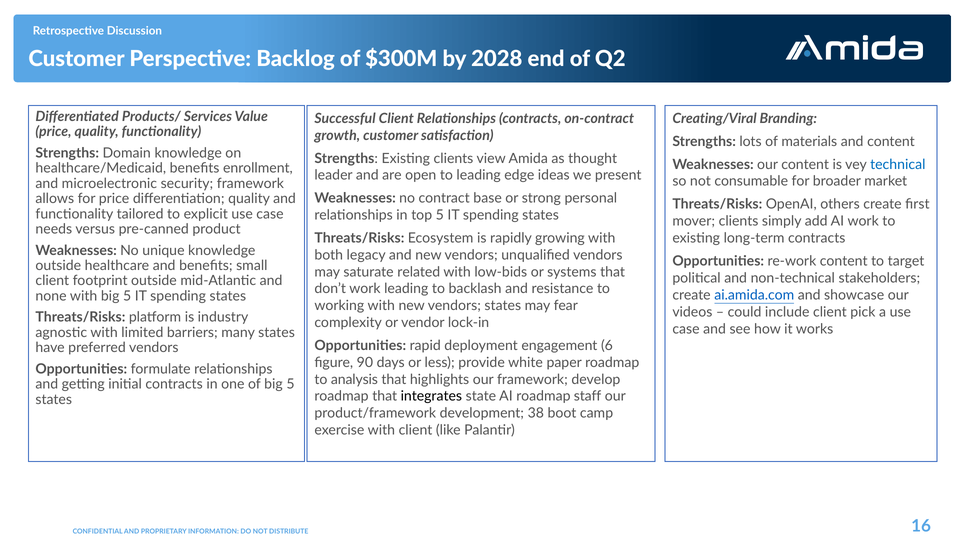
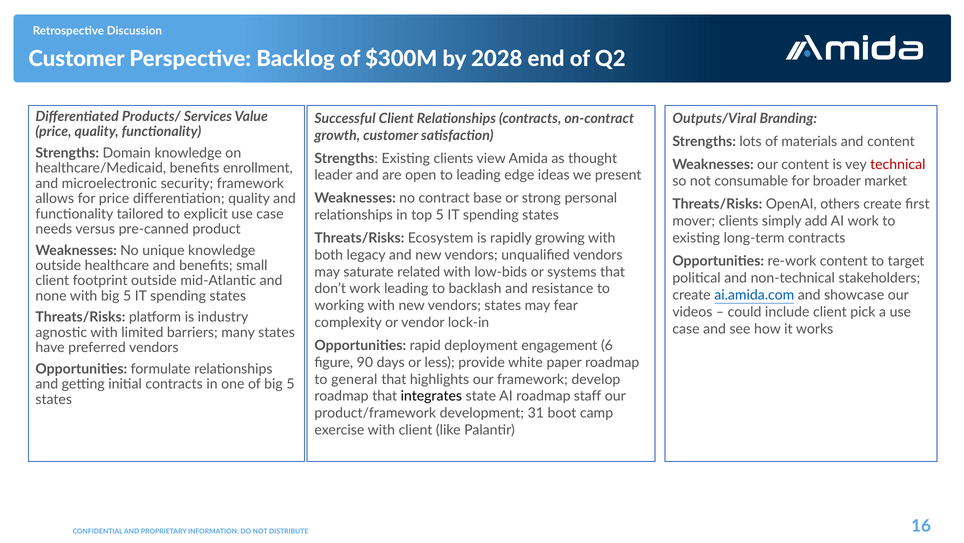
Creating/Viral: Creating/Viral -> Outputs/Viral (714, 118)
technical colour: blue -> red (898, 164)
analysis: analysis -> general (354, 379)
38: 38 -> 31 (536, 413)
